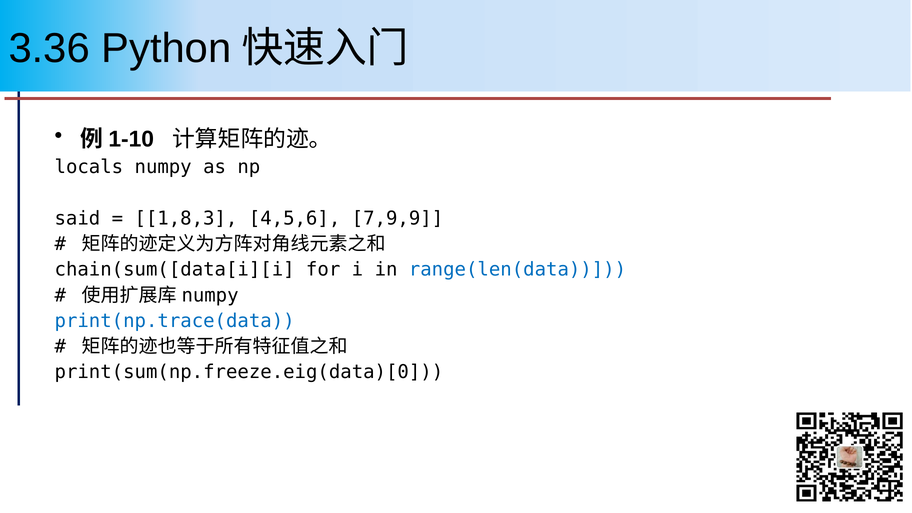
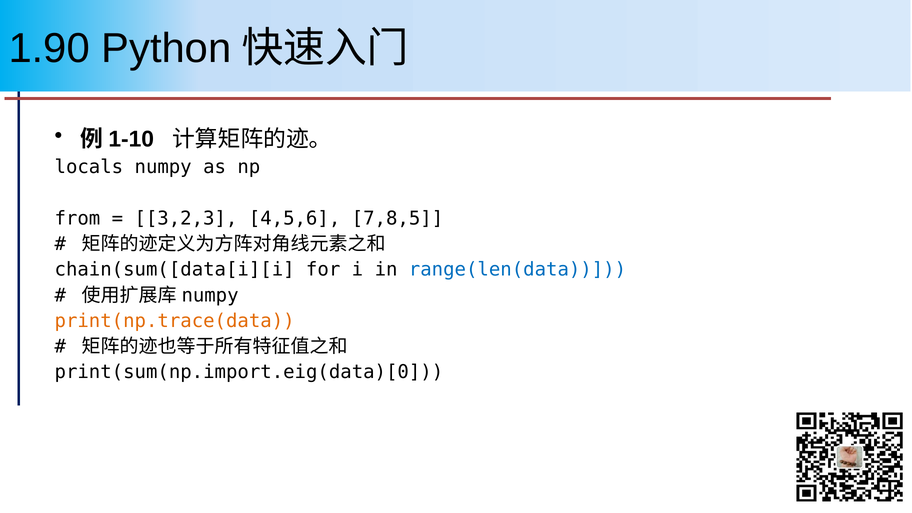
3.36: 3.36 -> 1.90 (49, 49)
said: said -> from (77, 218)
1,8,3: 1,8,3 -> 3,2,3 (186, 218)
7,9,9: 7,9,9 -> 7,8,5 (397, 218)
print(np.trace(data colour: blue -> orange (175, 321)
print(sum(np.freeze.eig(data)[0: print(sum(np.freeze.eig(data)[0 -> print(sum(np.import.eig(data)[0 (249, 372)
